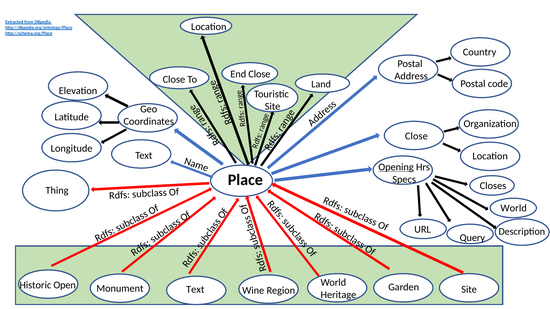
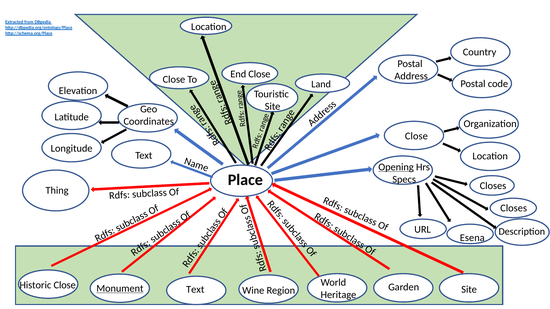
World: World -> Closes (514, 208)
Query: Query -> Esena (472, 238)
Historic Open: Open -> Close (65, 285)
Monument underline: none -> present (120, 289)
